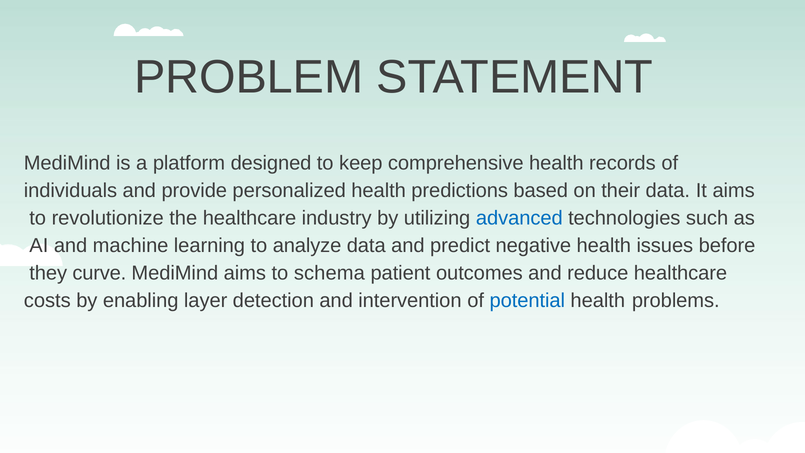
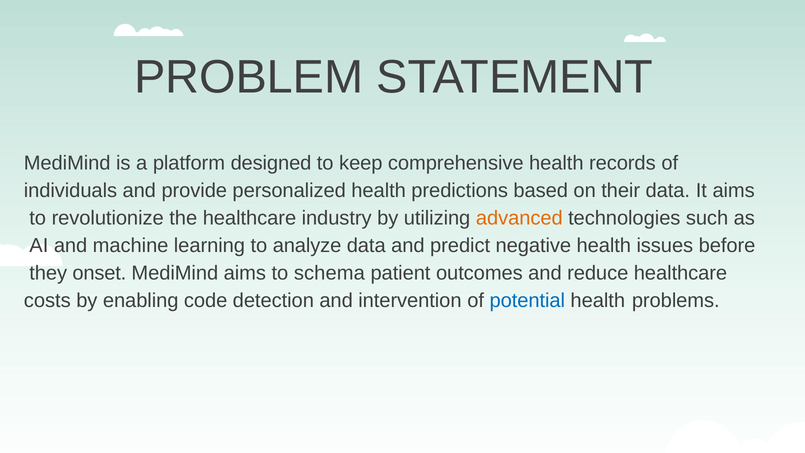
advanced colour: blue -> orange (519, 218)
curve: curve -> onset (99, 273)
layer: layer -> code (206, 301)
